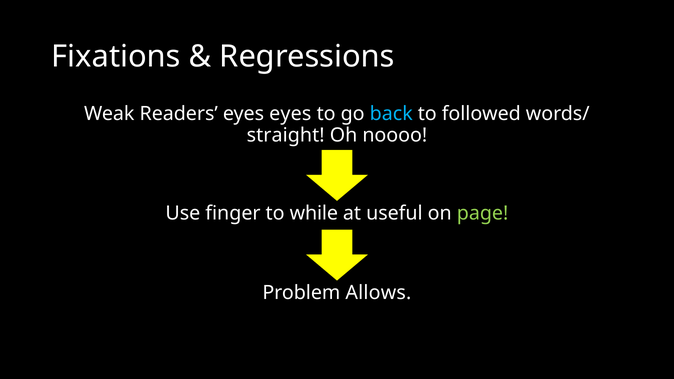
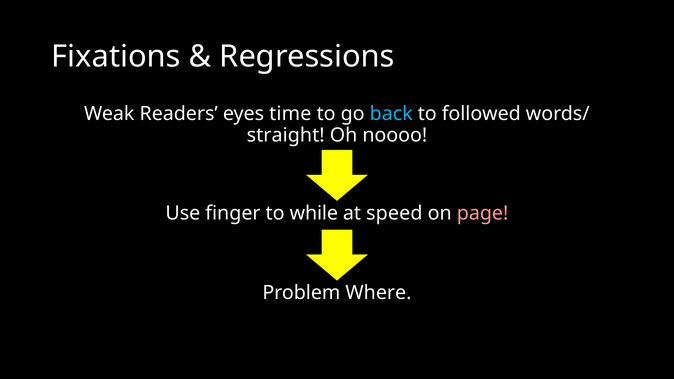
eyes eyes: eyes -> time (290, 114)
useful: useful -> speed (394, 213)
page colour: light green -> pink (483, 213)
Allows: Allows -> Where (378, 293)
